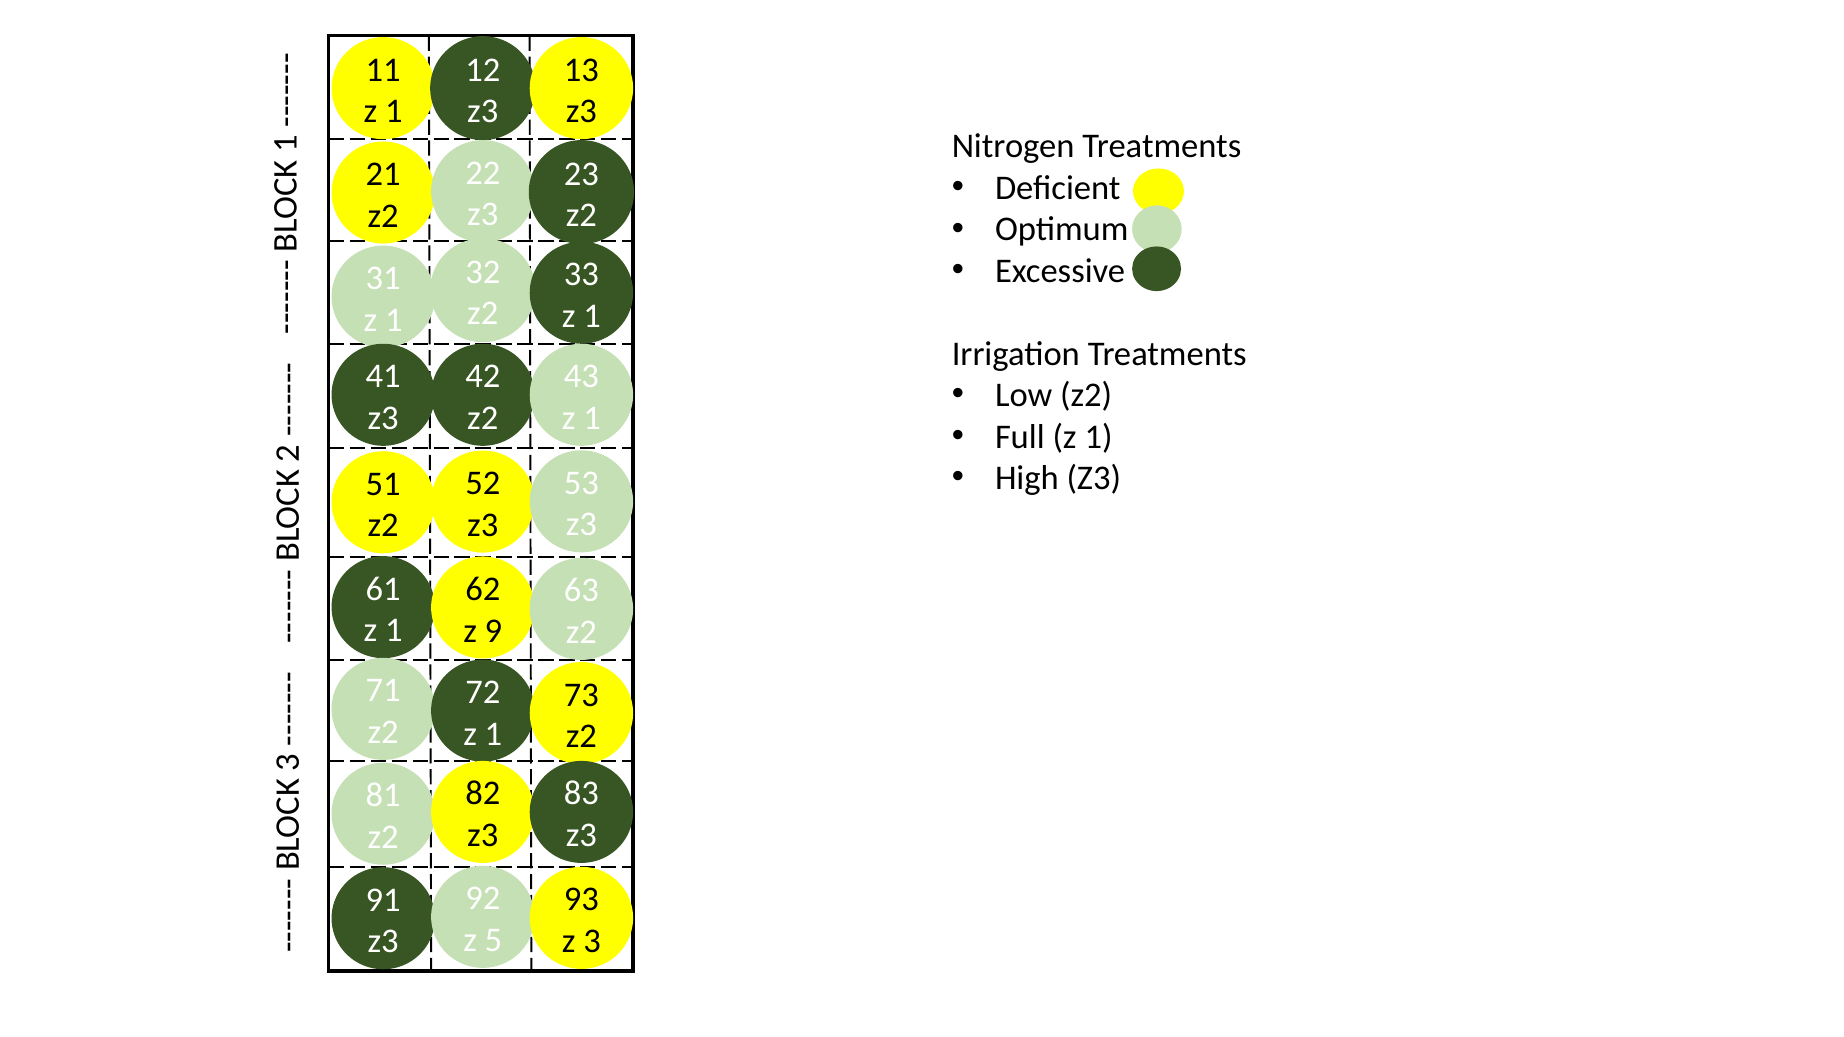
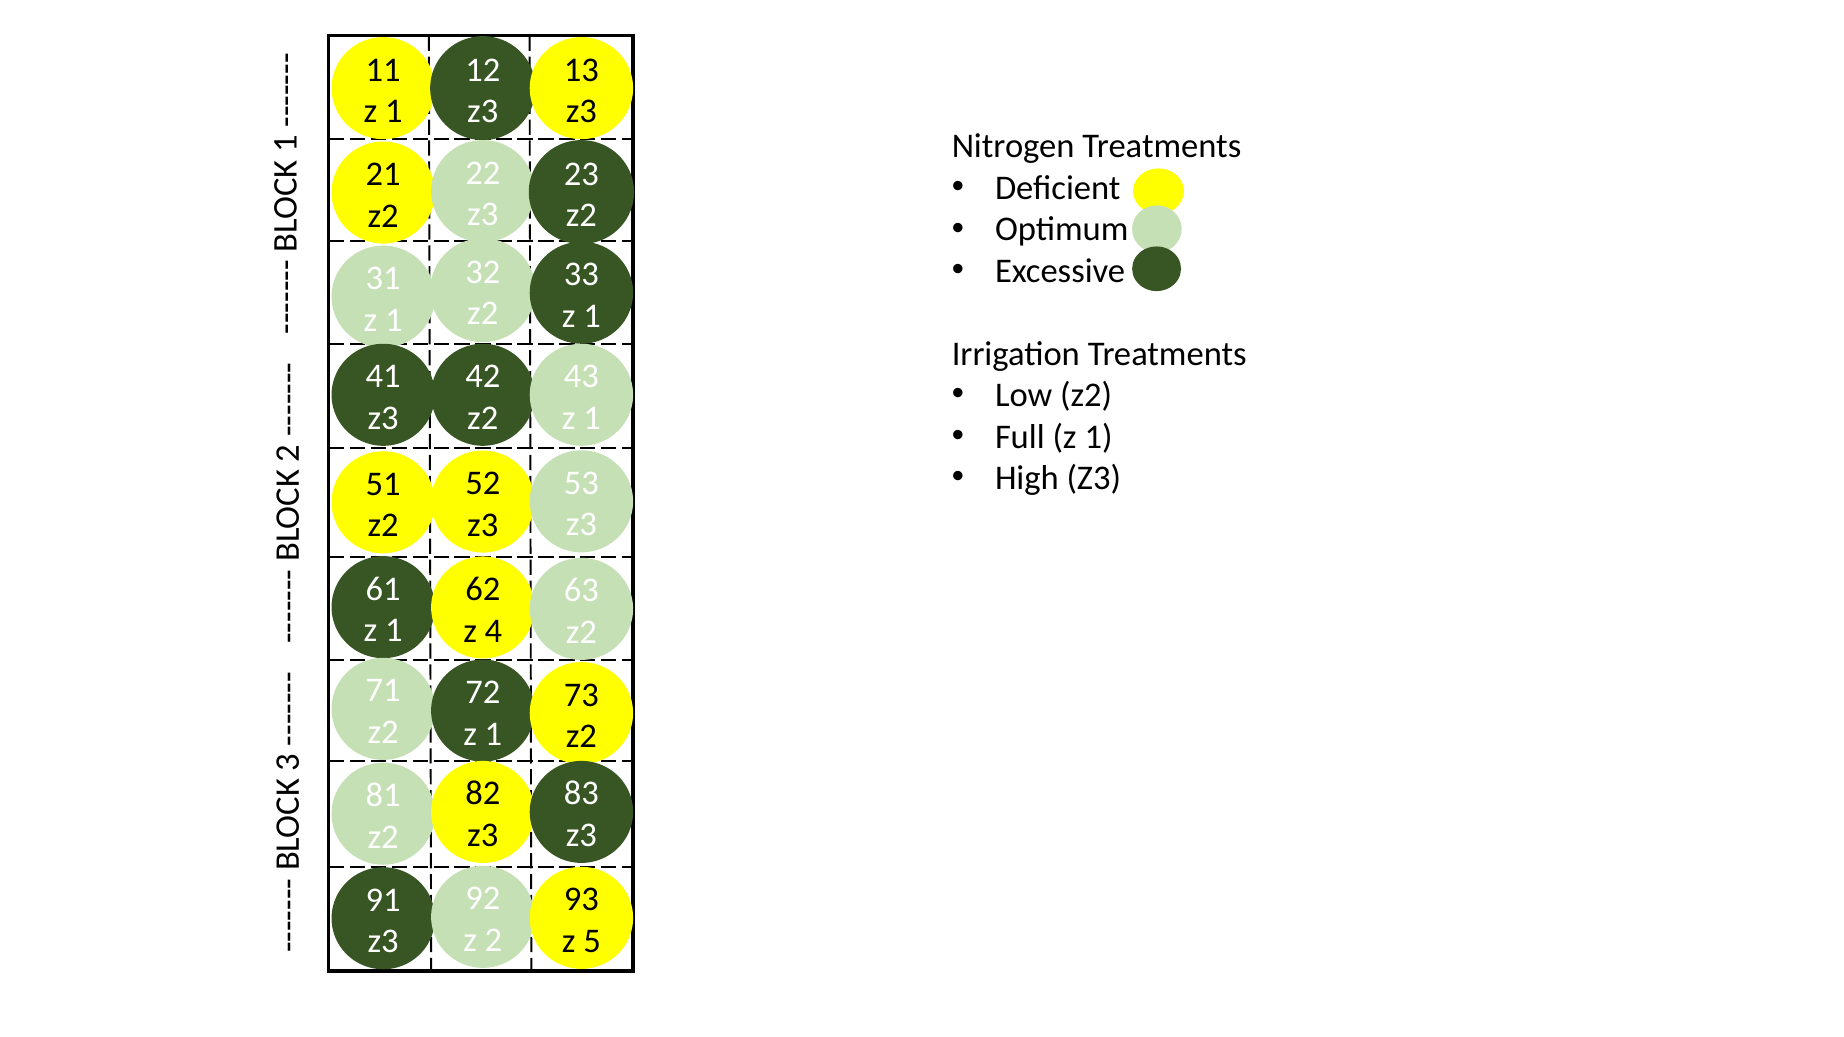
9: 9 -> 4 (493, 631)
z 5: 5 -> 2 (493, 940)
z 3: 3 -> 5 (592, 941)
